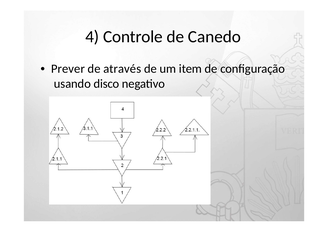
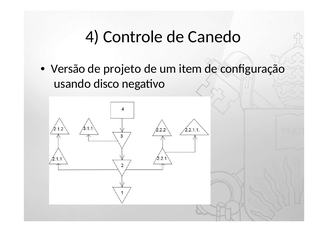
Prever: Prever -> Versão (68, 69)
através: através -> projeto (122, 69)
